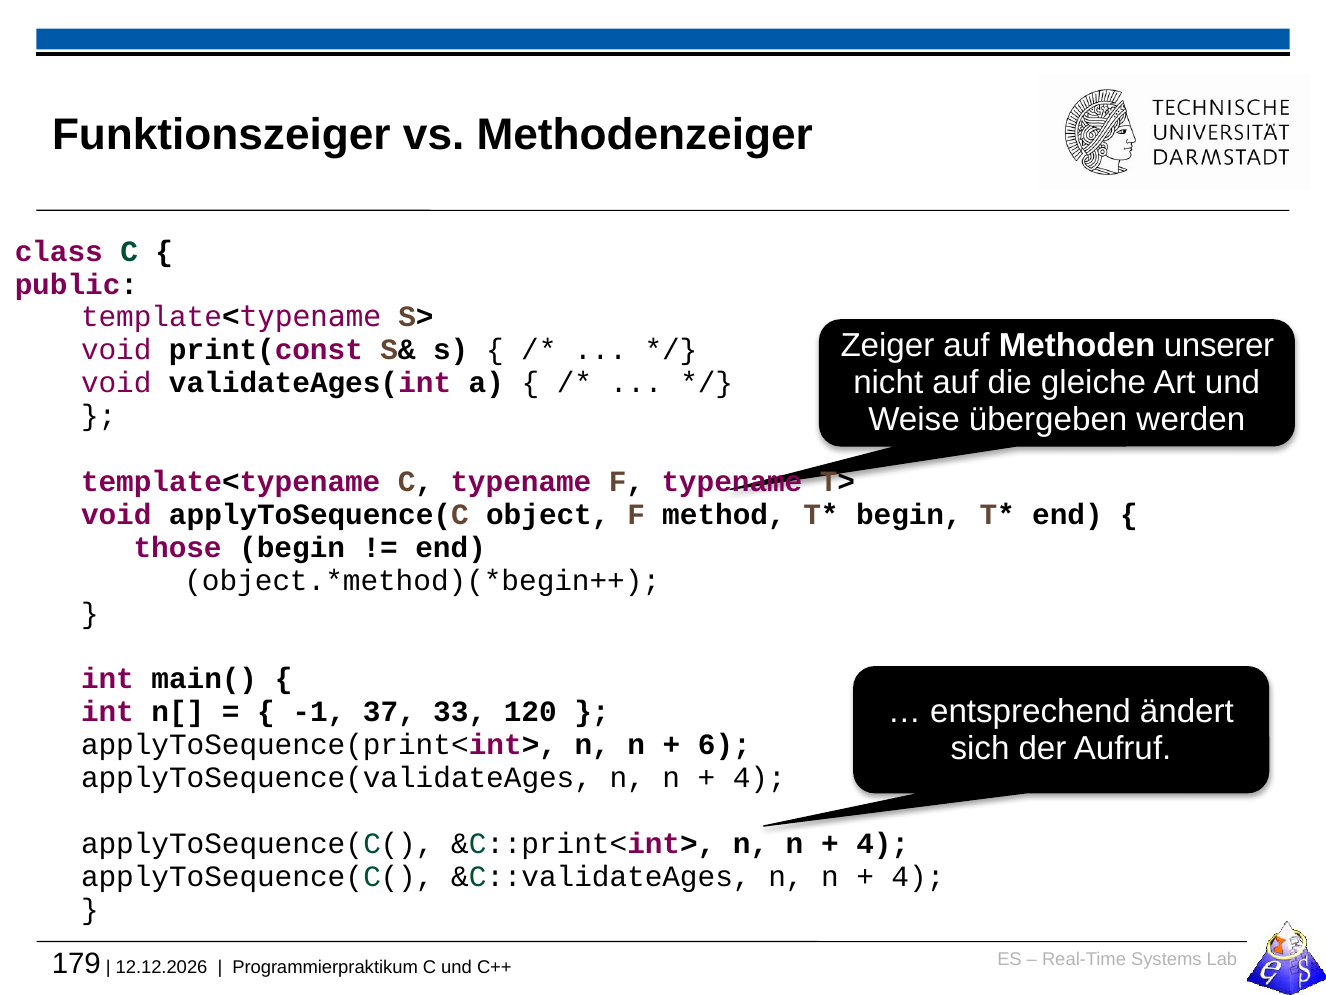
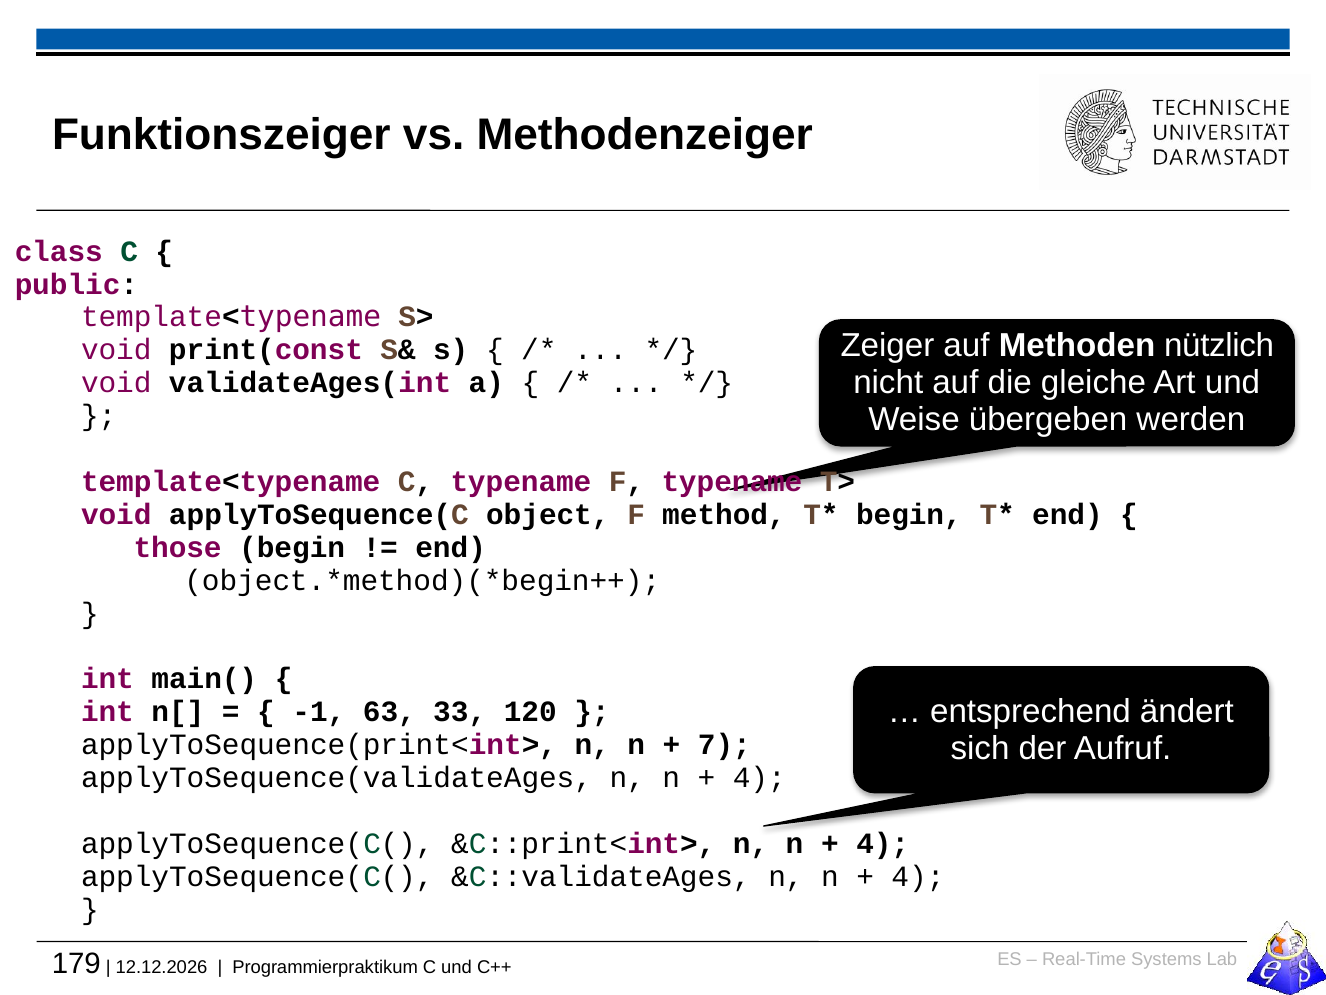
unserer: unserer -> nützlich (1219, 346)
37: 37 -> 63 (389, 712)
6: 6 -> 7 (724, 744)
